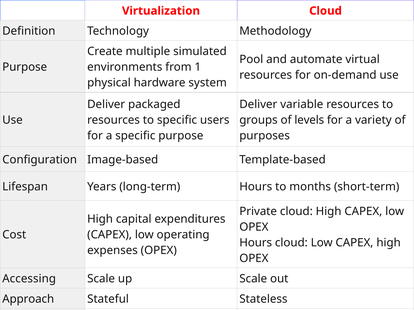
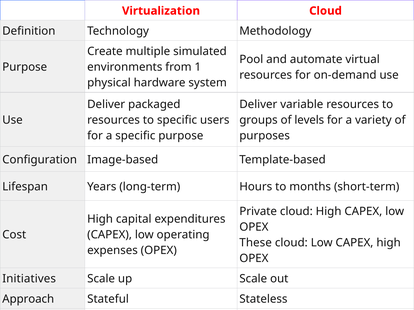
Hours: Hours -> These (256, 243)
Accessing: Accessing -> Initiatives (29, 279)
